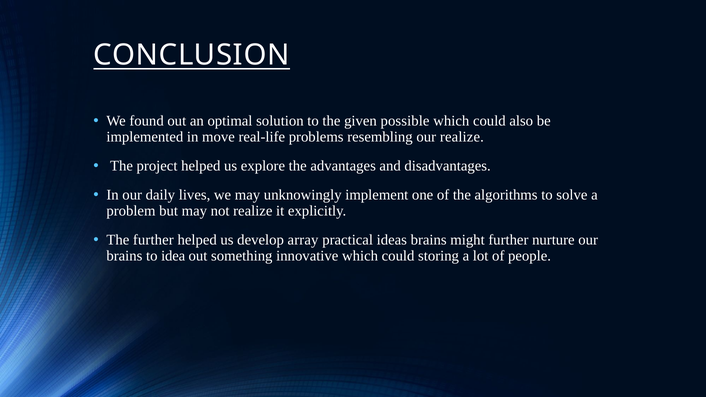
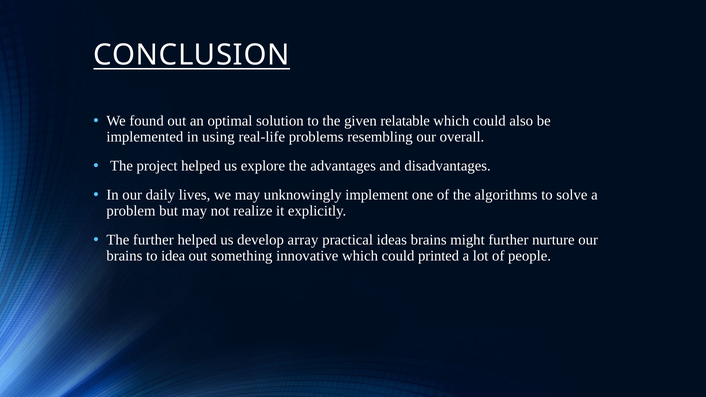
possible: possible -> relatable (405, 121)
move: move -> using (218, 137)
our realize: realize -> overall (462, 137)
storing: storing -> printed (439, 256)
